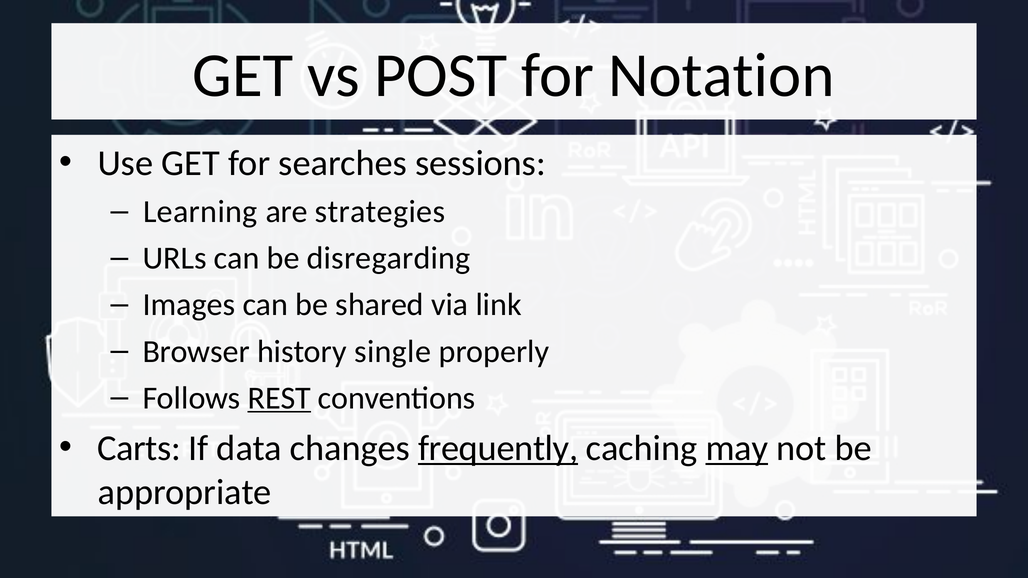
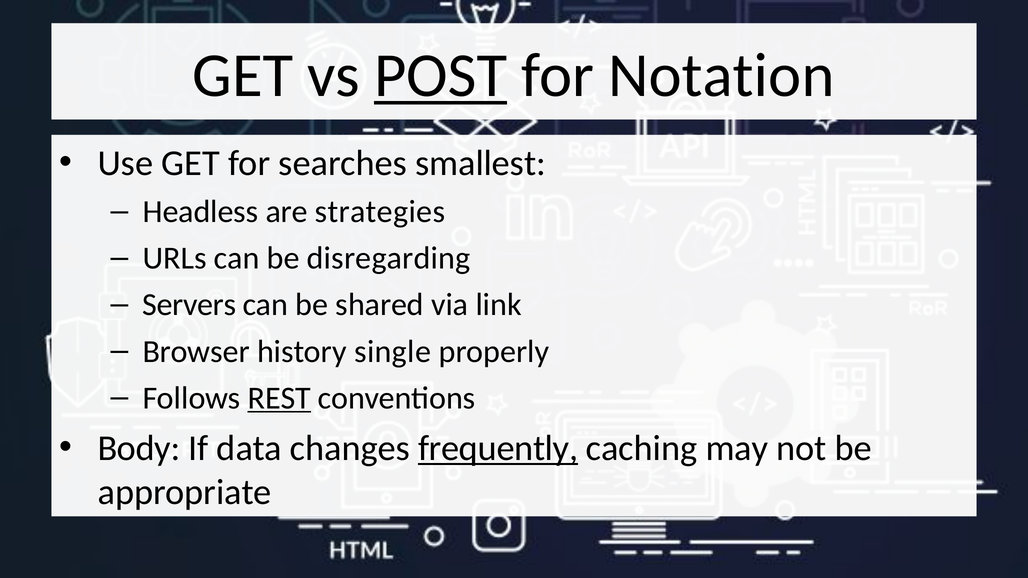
POST underline: none -> present (441, 76)
sessions: sessions -> smallest (480, 163)
Learning: Learning -> Headless (200, 212)
Images: Images -> Servers (189, 305)
Carts: Carts -> Body (139, 449)
may underline: present -> none (737, 449)
